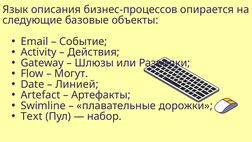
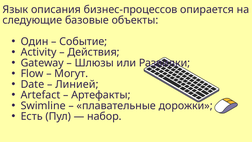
Email: Email -> Один (35, 41)
Text: Text -> Есть (32, 116)
